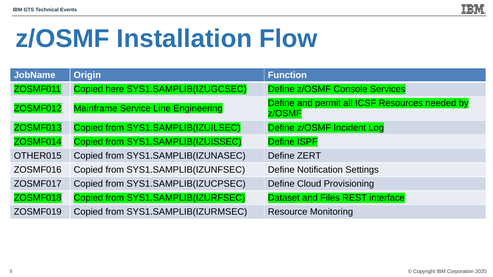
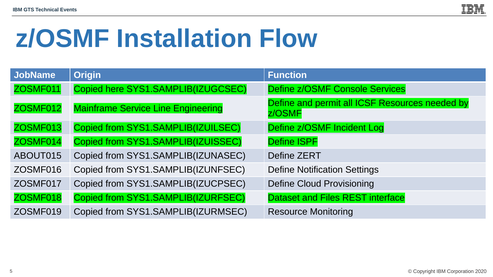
OTHER015: OTHER015 -> ABOUT015 (38, 156)
